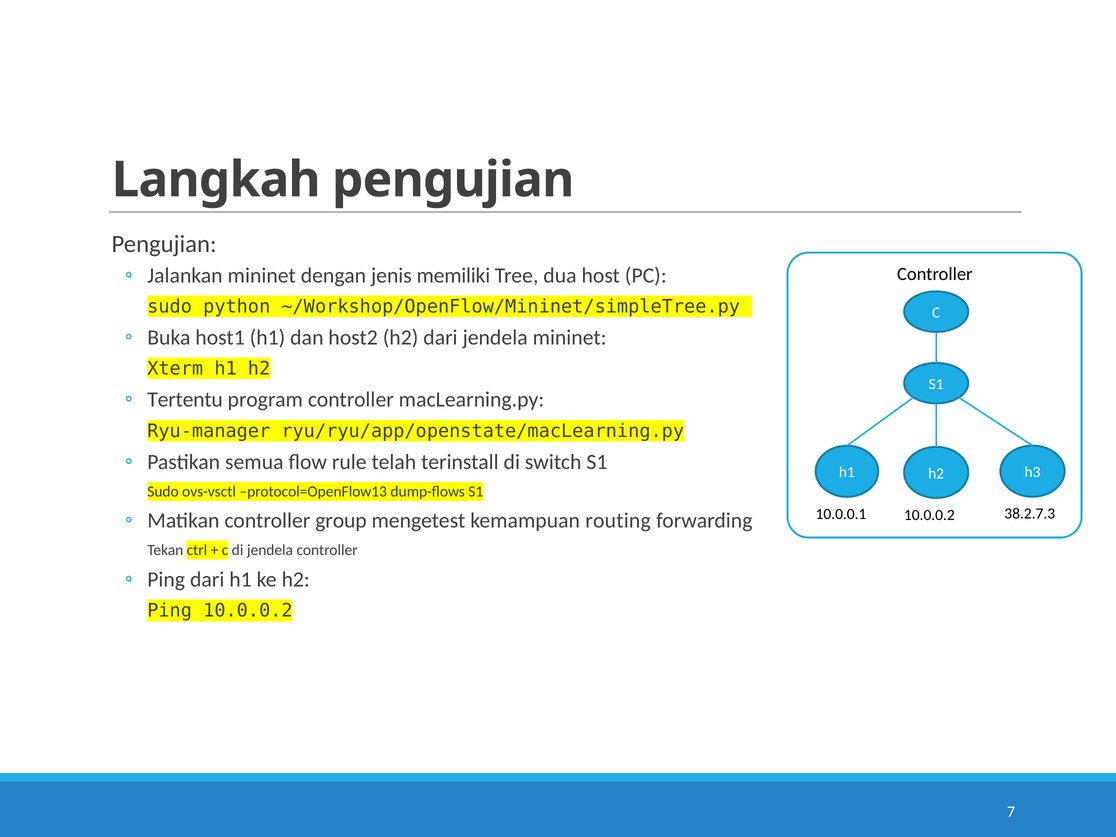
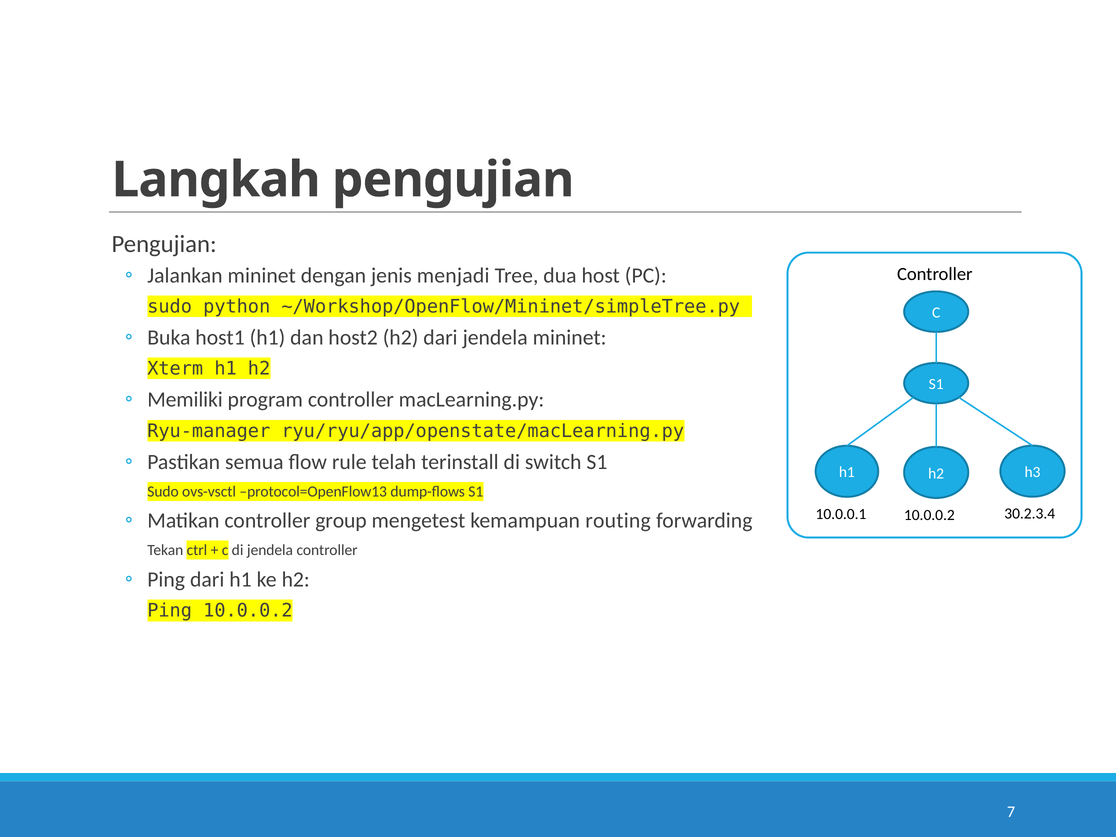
memiliki: memiliki -> menjadi (453, 275)
Tertentu: Tertentu -> Memiliki (185, 400)
38.2.7.3: 38.2.7.3 -> 30.2.3.4 (1030, 514)
